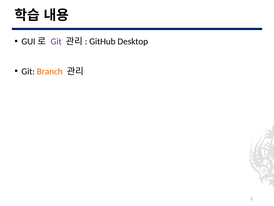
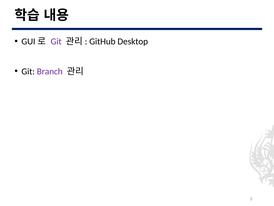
Branch colour: orange -> purple (50, 71)
